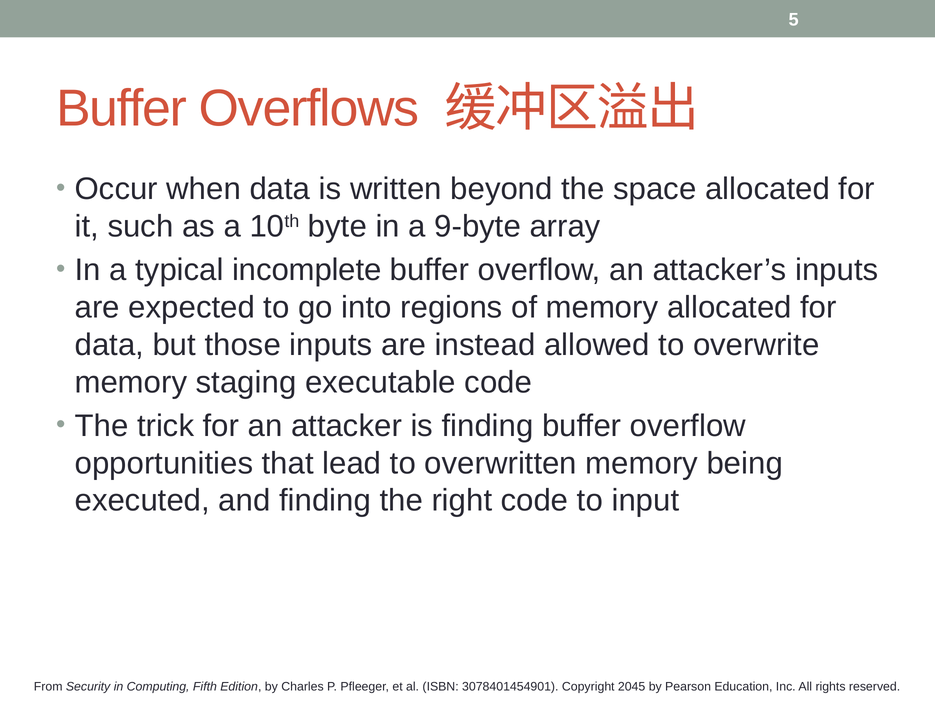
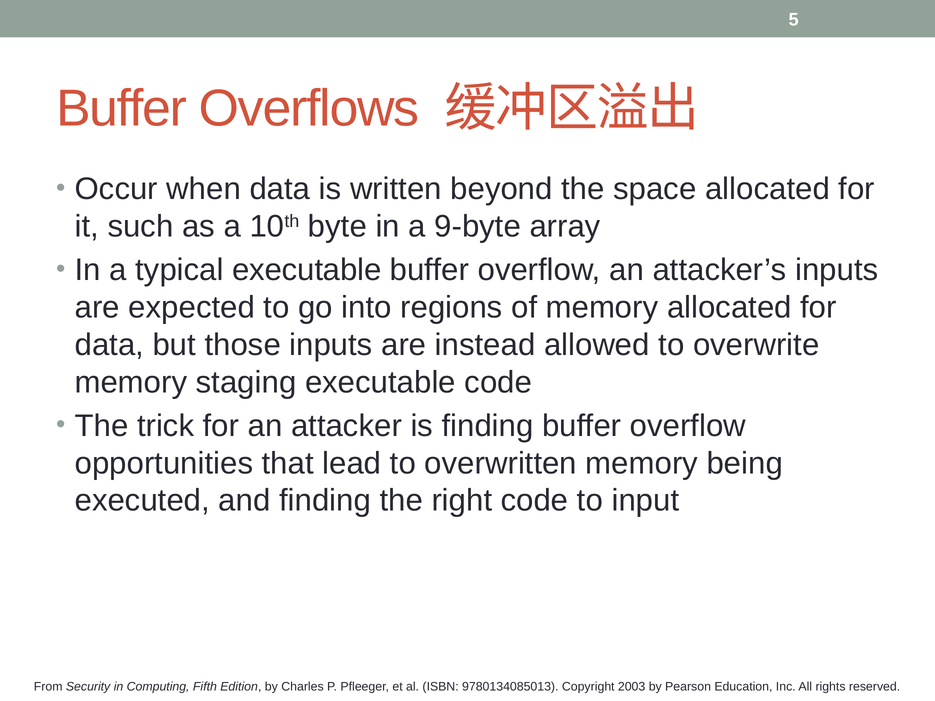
typical incomplete: incomplete -> executable (307, 270)
3078401454901: 3078401454901 -> 9780134085013 (510, 687)
2045: 2045 -> 2003 (632, 687)
